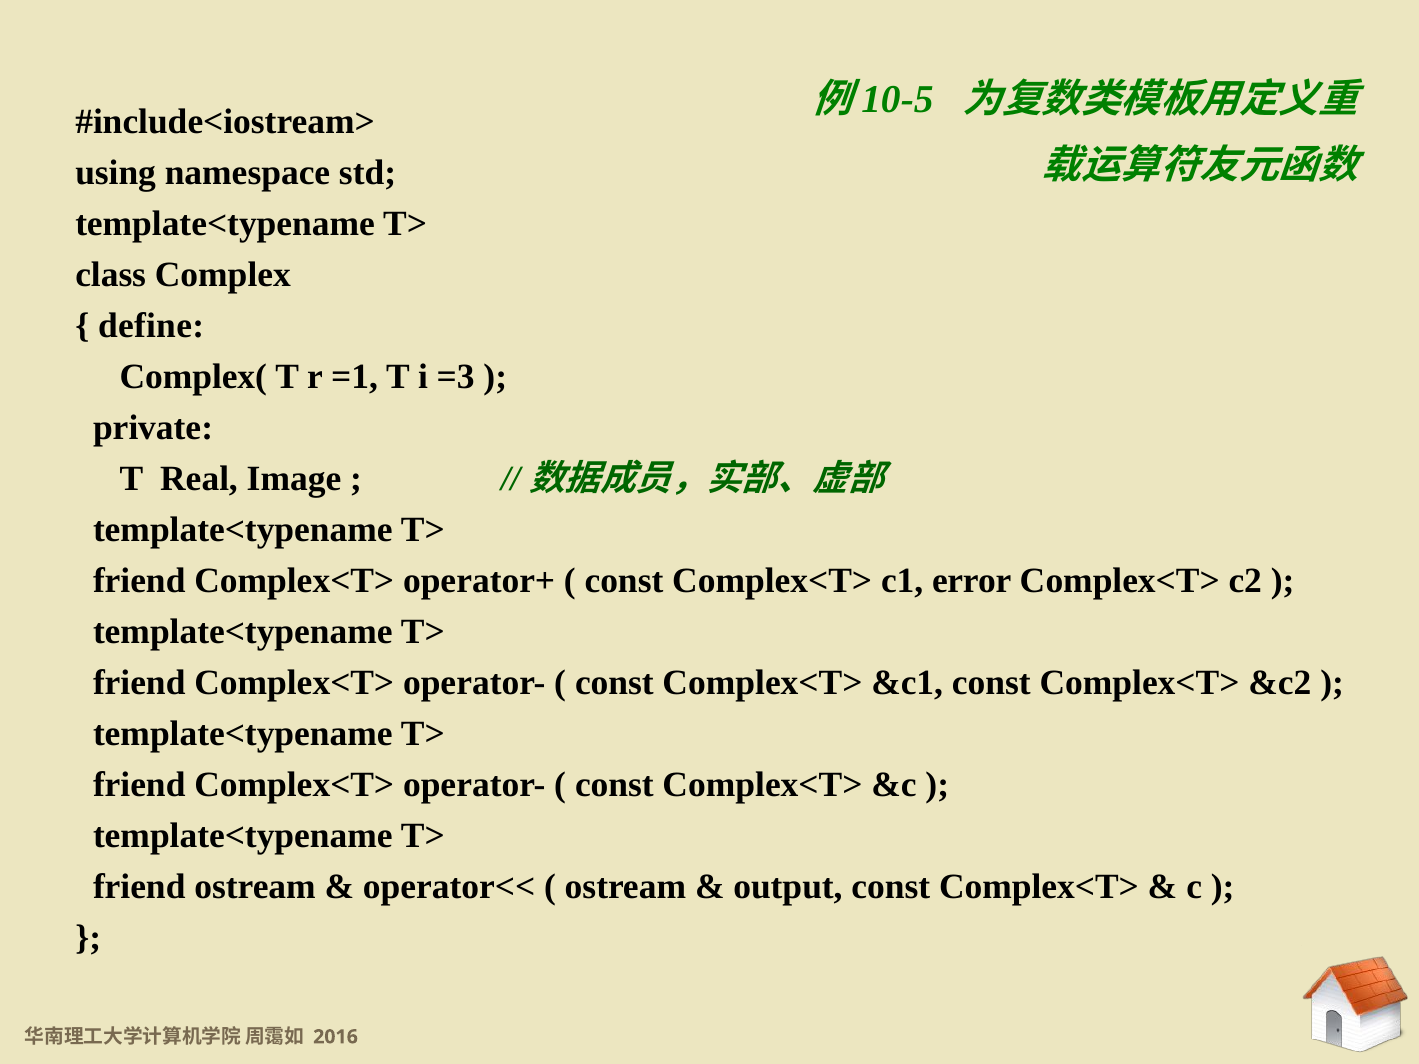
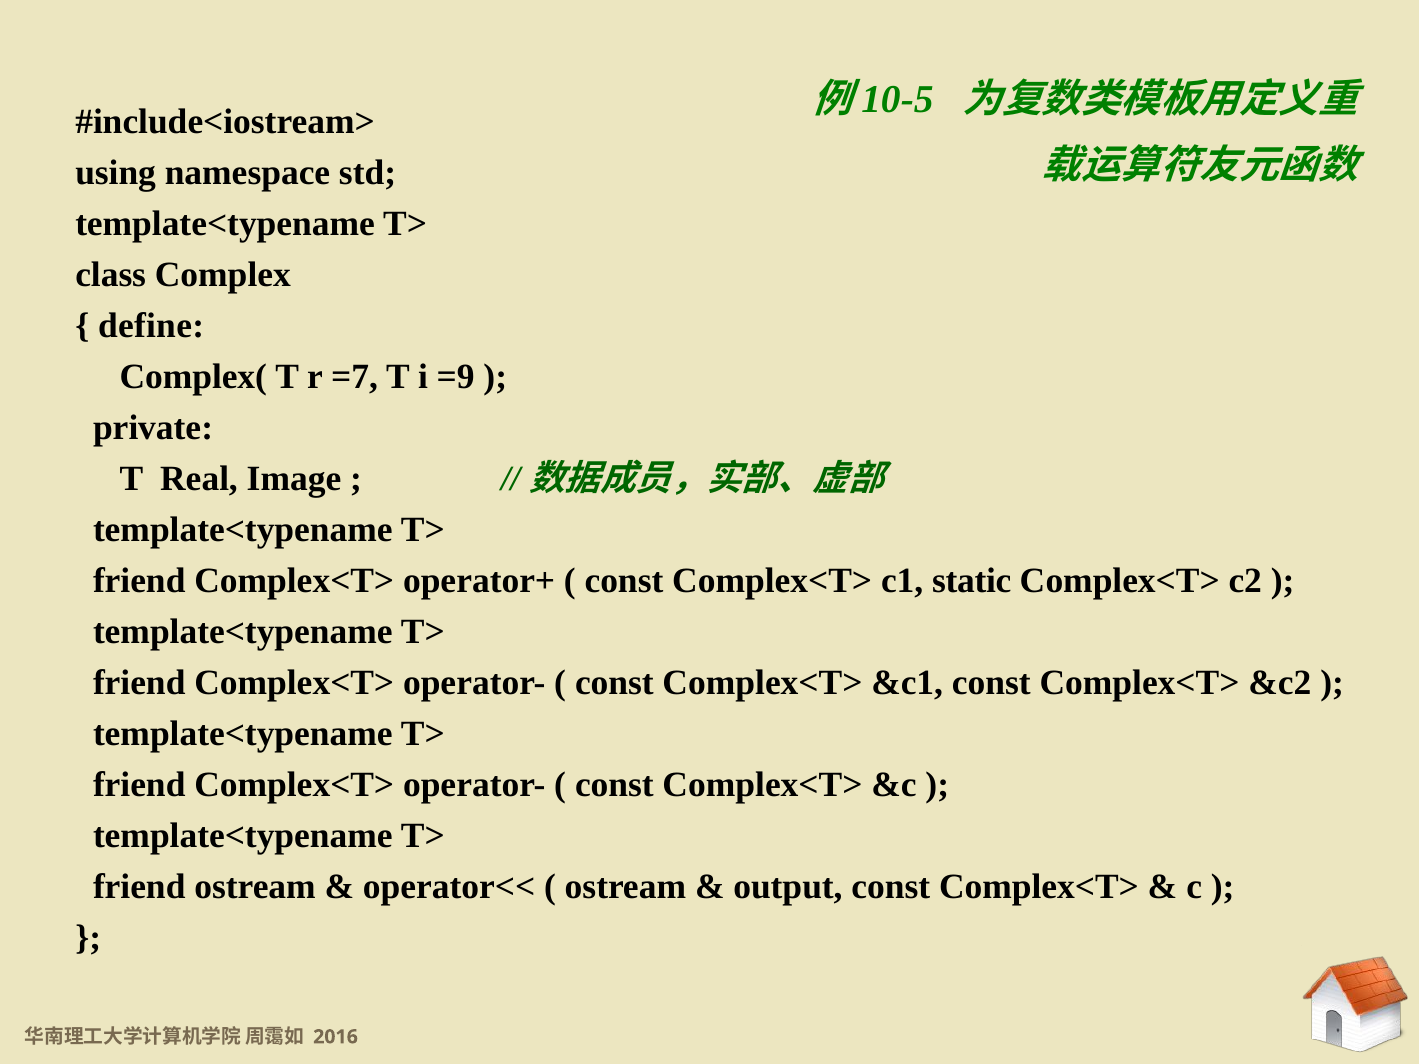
=1: =1 -> =7 (355, 377)
=3: =3 -> =9 (456, 377)
error: error -> static (972, 581)
